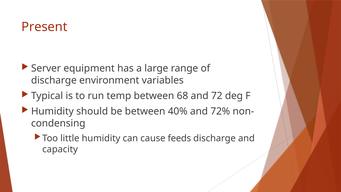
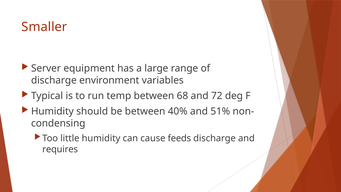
Present: Present -> Smaller (44, 27)
72%: 72% -> 51% (220, 111)
capacity: capacity -> requires (60, 149)
